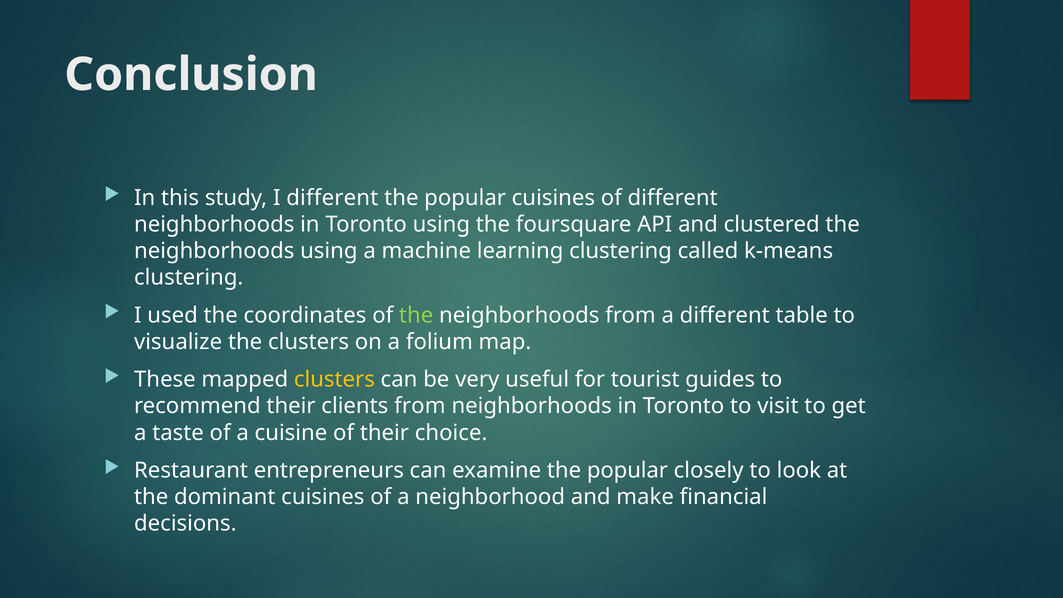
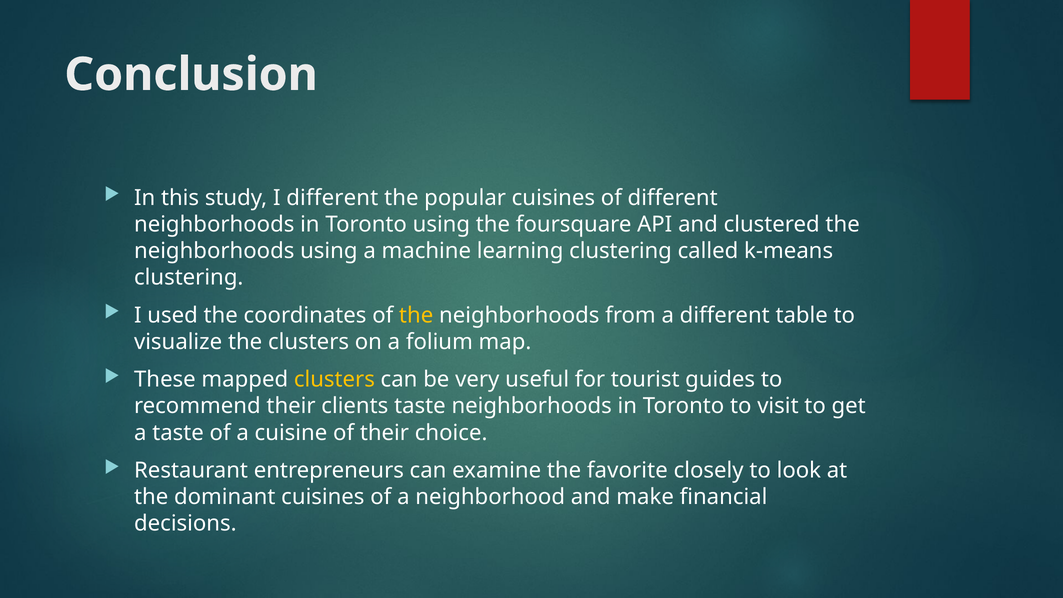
the colour: light green -> yellow (416, 315)
clients from: from -> taste (420, 406)
examine the popular: popular -> favorite (627, 470)
